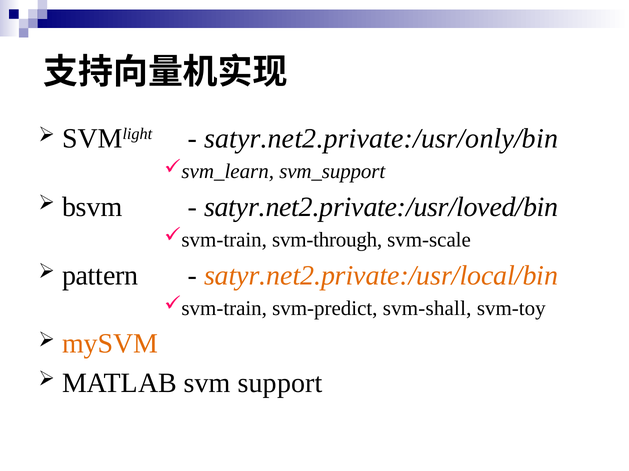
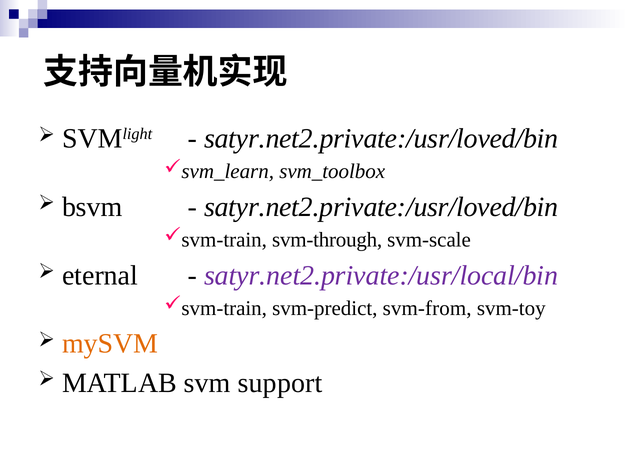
satyr.net2.private:/usr/only/bin: satyr.net2.private:/usr/only/bin -> satyr.net2.private:/usr/loved/bin (381, 139)
svm_support: svm_support -> svm_toolbox (332, 172)
pattern: pattern -> eternal (100, 276)
satyr.net2.private:/usr/local/bin colour: orange -> purple (381, 276)
svm-shall: svm-shall -> svm-from (427, 309)
